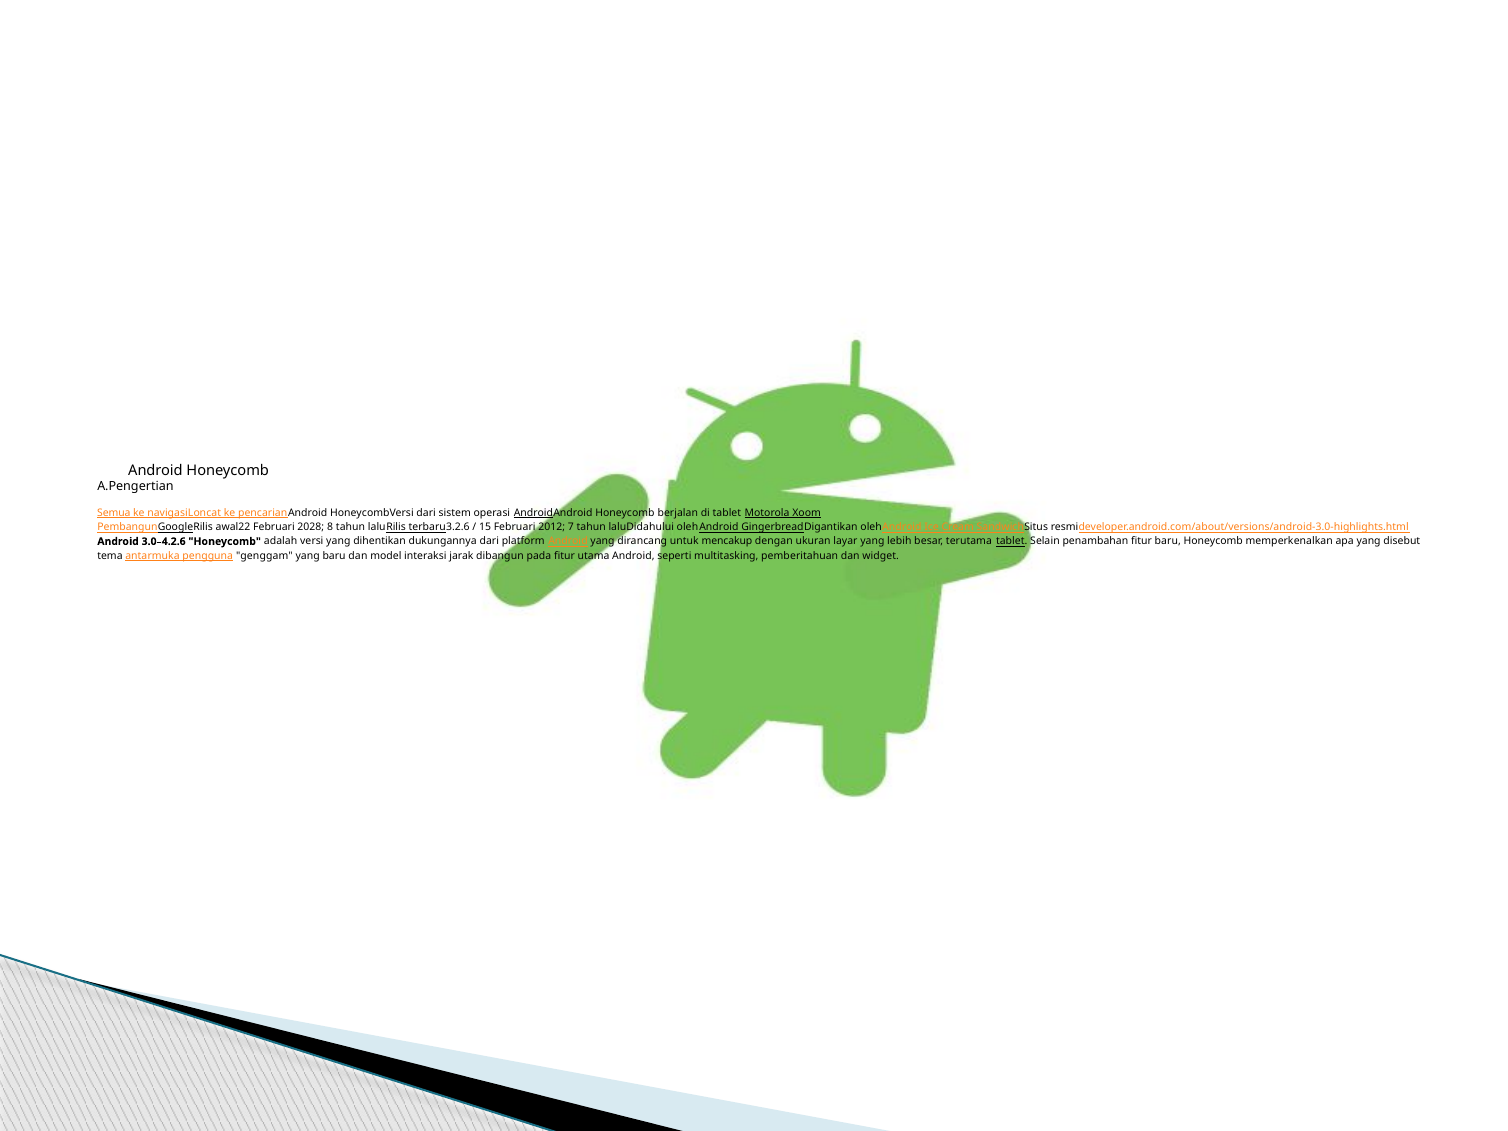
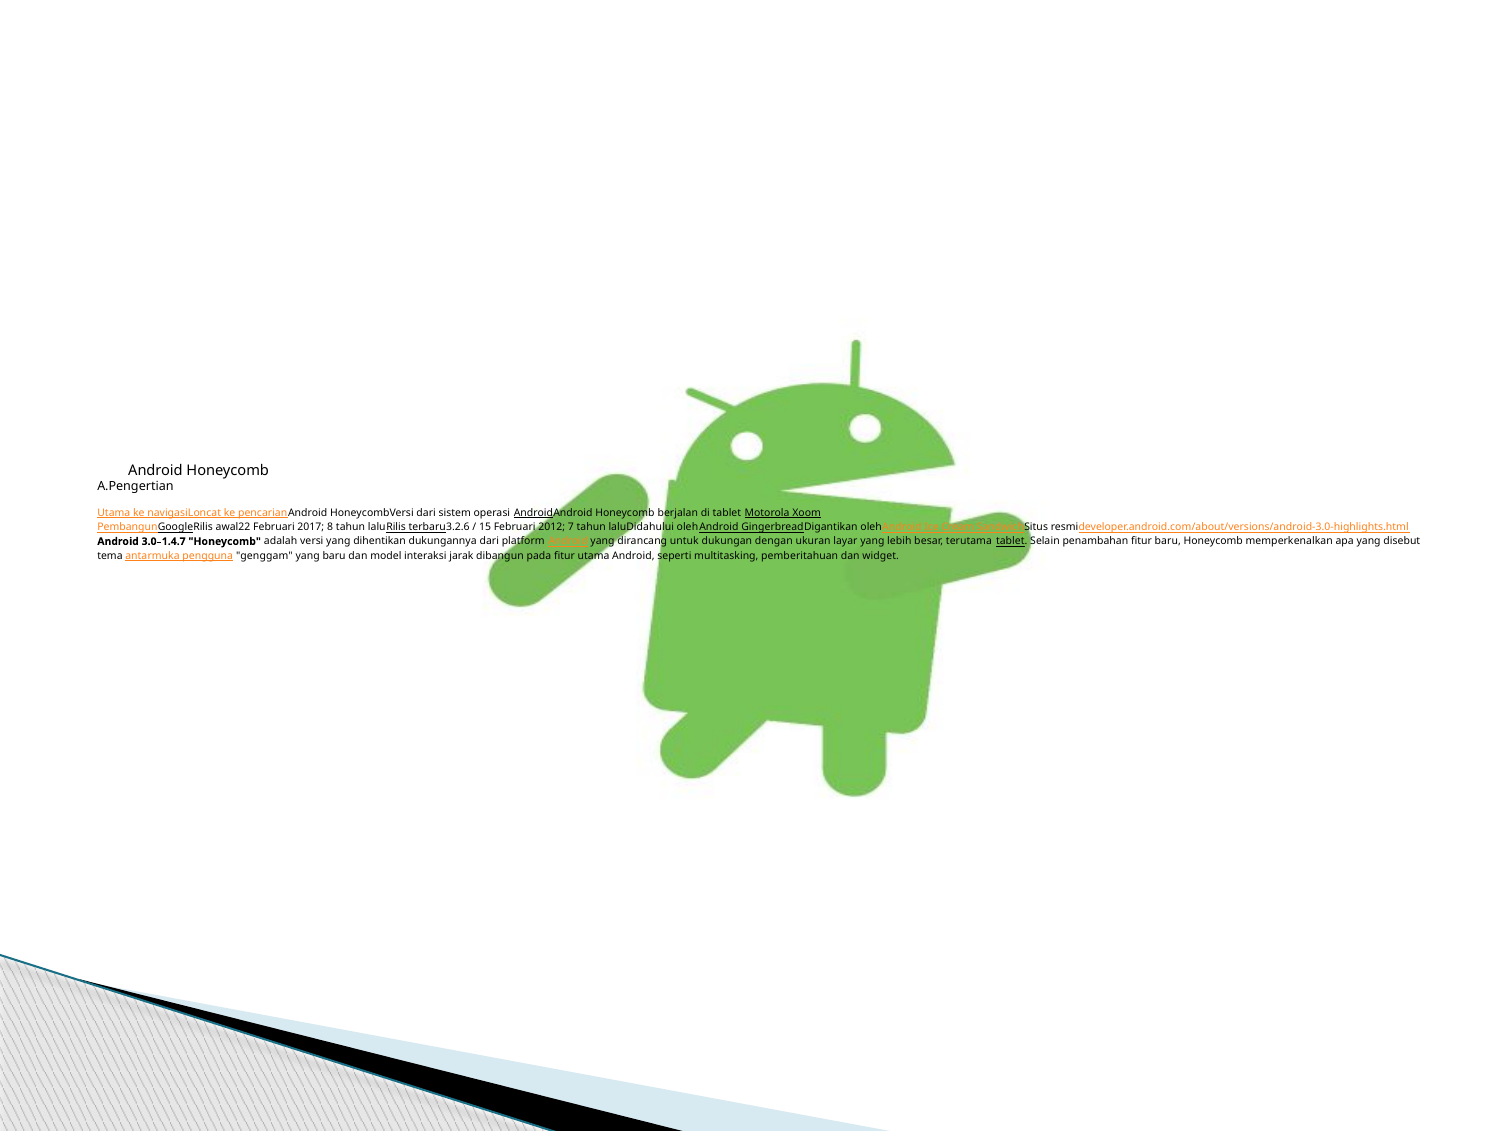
Semua: Semua -> Utama (114, 513)
2028: 2028 -> 2017 (311, 527)
3.0–4.2.6: 3.0–4.2.6 -> 3.0–1.4.7 (164, 541)
mencakup: mencakup -> dukungan (727, 541)
